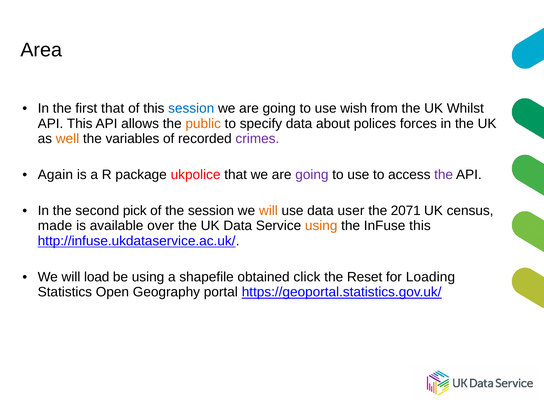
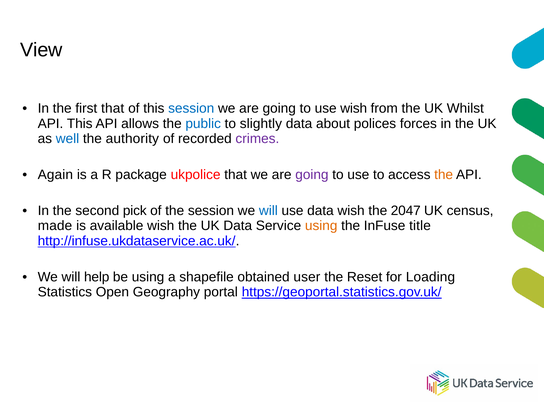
Area: Area -> View (41, 50)
public colour: orange -> blue (203, 124)
specify: specify -> slightly (261, 124)
well colour: orange -> blue (68, 139)
variables: variables -> authority (132, 139)
the colour: purple -> orange (444, 175)
will colour: orange -> blue (268, 211)
data user: user -> wish (351, 211)
2071: 2071 -> 2047 (406, 211)
available over: over -> wish (161, 226)
InFuse this: this -> title (420, 226)
load: load -> help (97, 277)
click: click -> user (307, 277)
